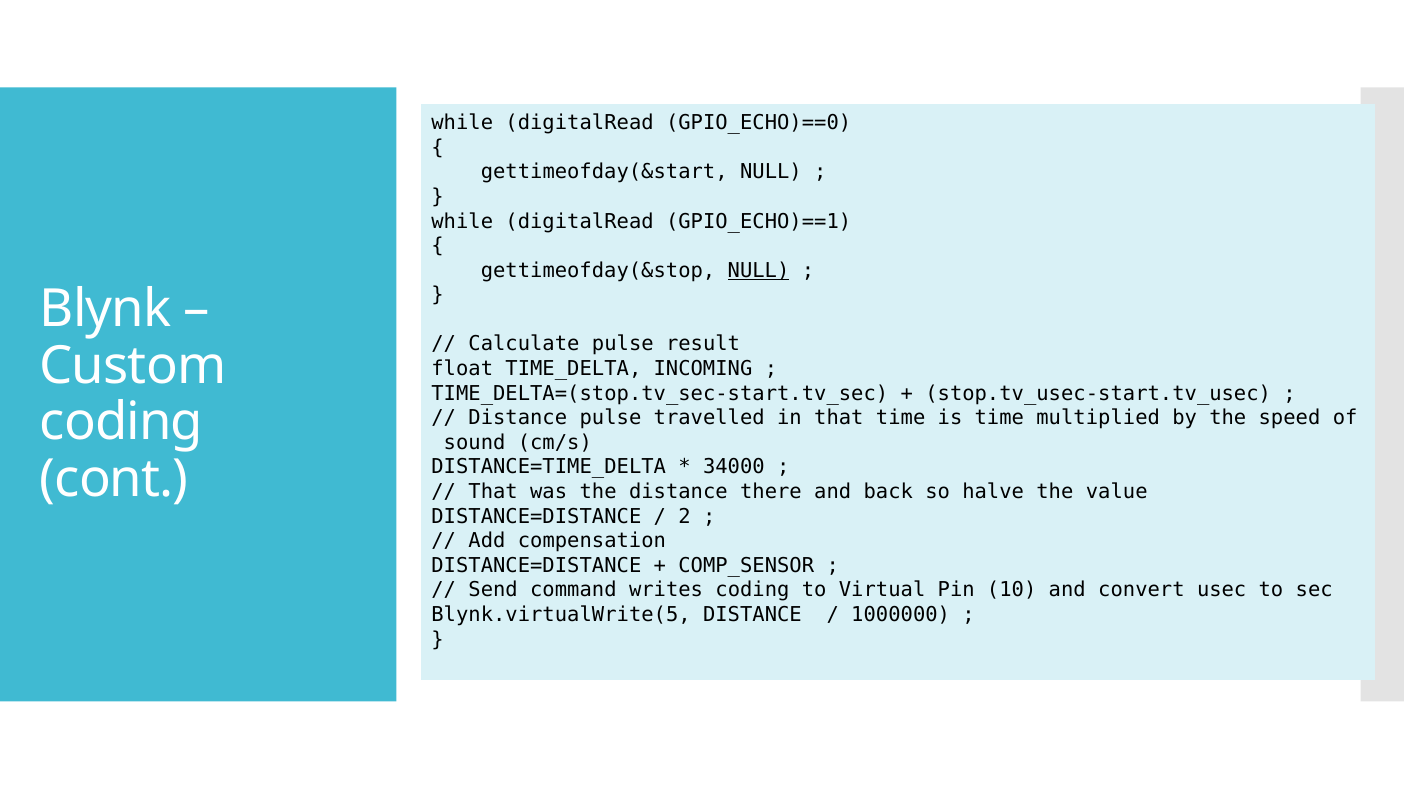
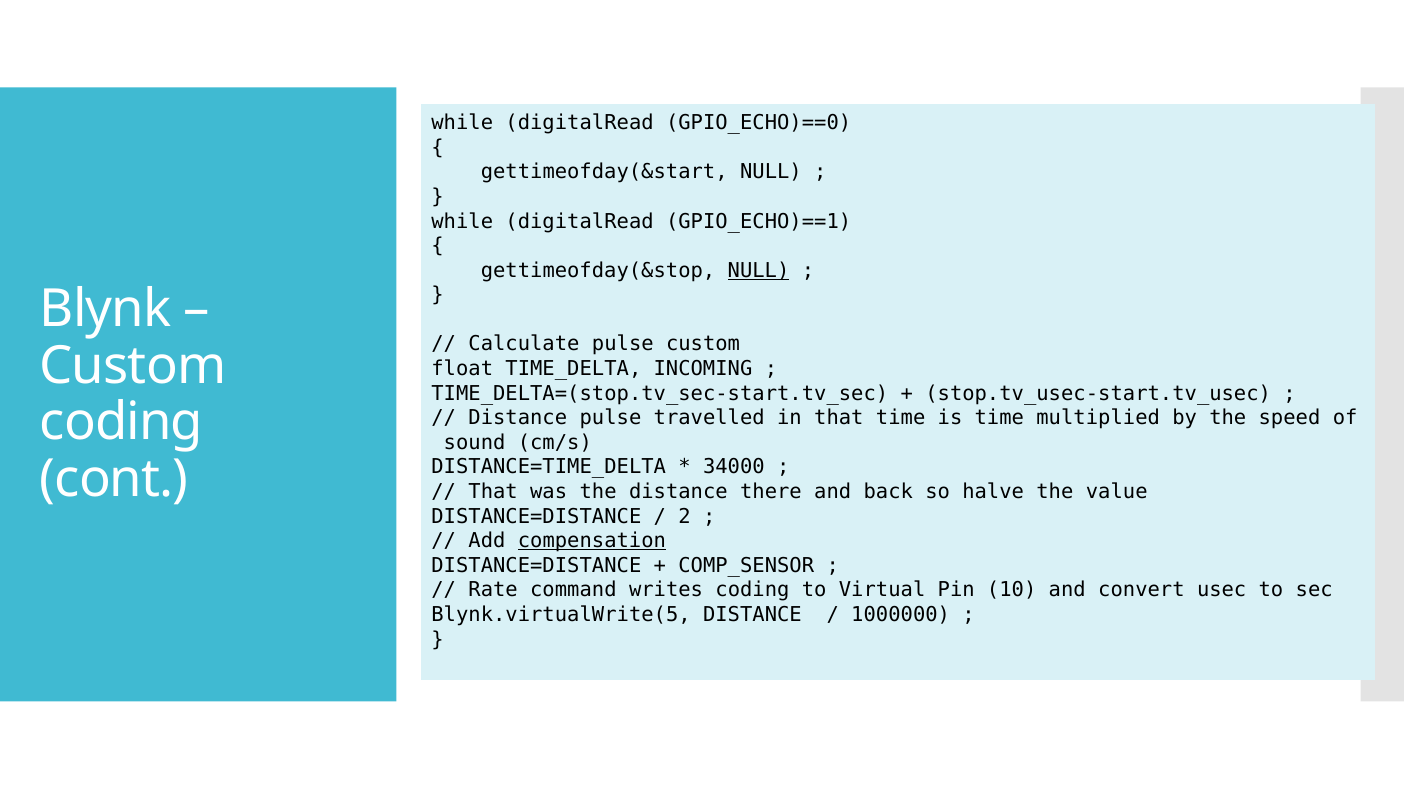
pulse result: result -> custom (703, 344)
compensation underline: none -> present (592, 541)
Send: Send -> Rate (493, 590)
